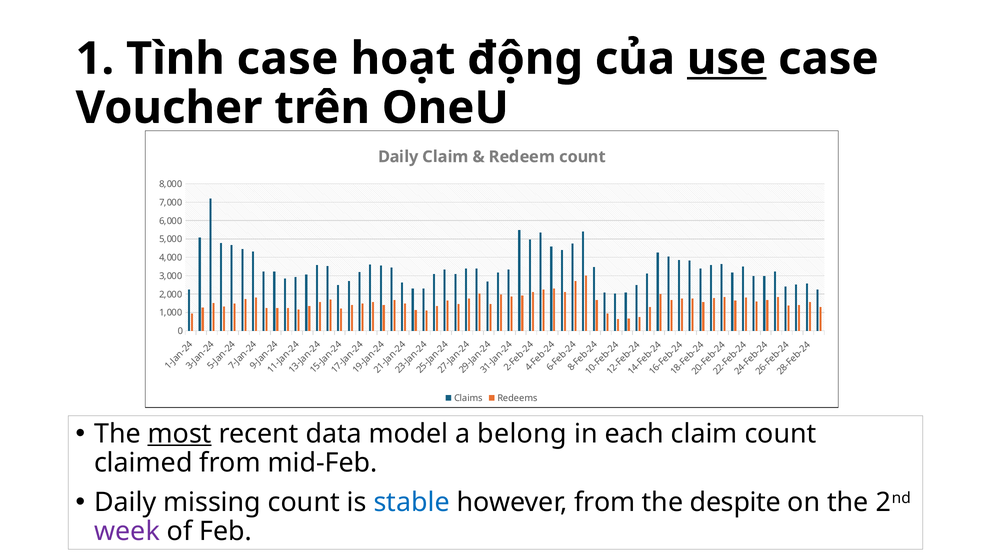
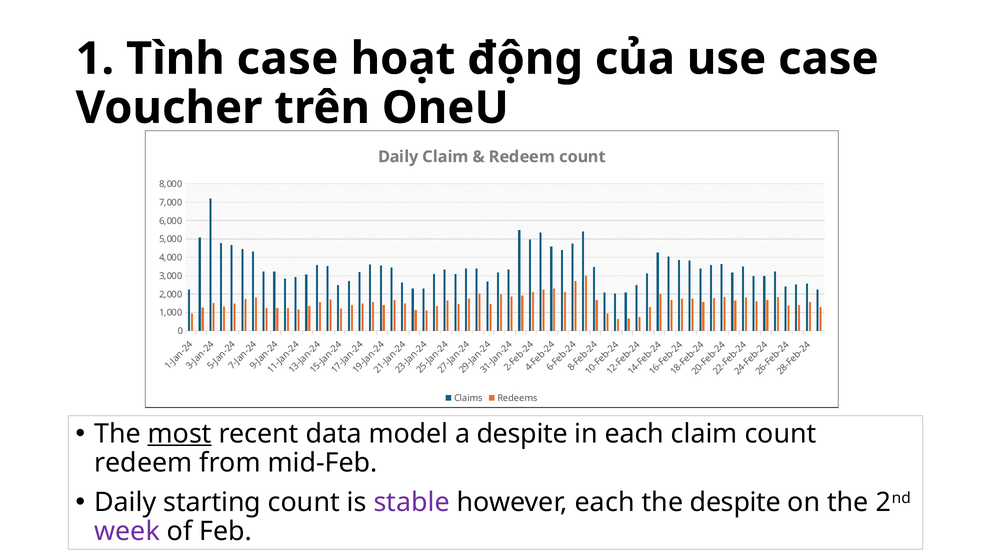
use underline: present -> none (727, 59)
a belong: belong -> despite (522, 433)
claimed: claimed -> redeem (143, 462)
missing: missing -> starting (212, 502)
stable colour: blue -> purple (412, 502)
however from: from -> each (605, 502)
